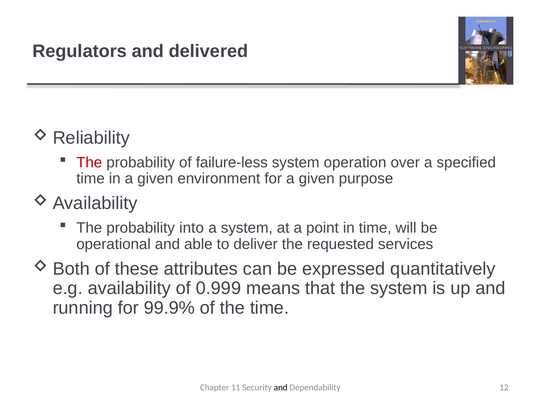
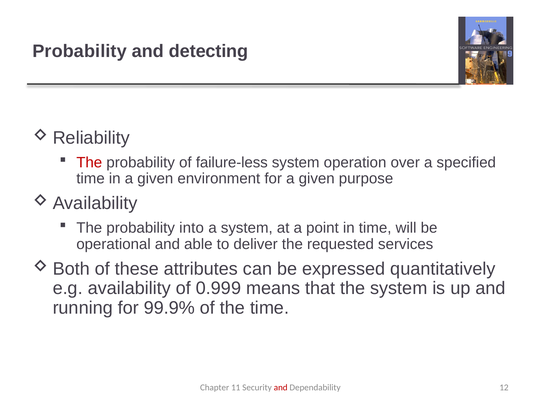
Regulators: Regulators -> Probability (80, 51)
delivered: delivered -> detecting (209, 51)
and colour: black -> red (281, 387)
